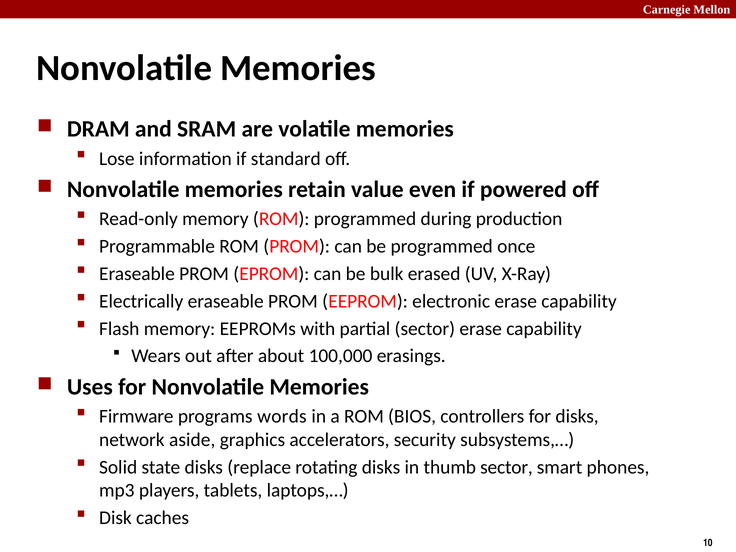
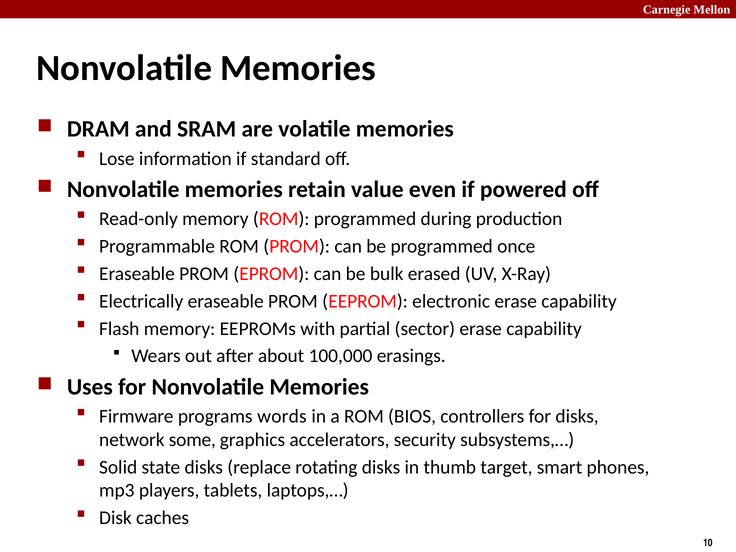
aside: aside -> some (192, 440)
thumb sector: sector -> target (506, 467)
